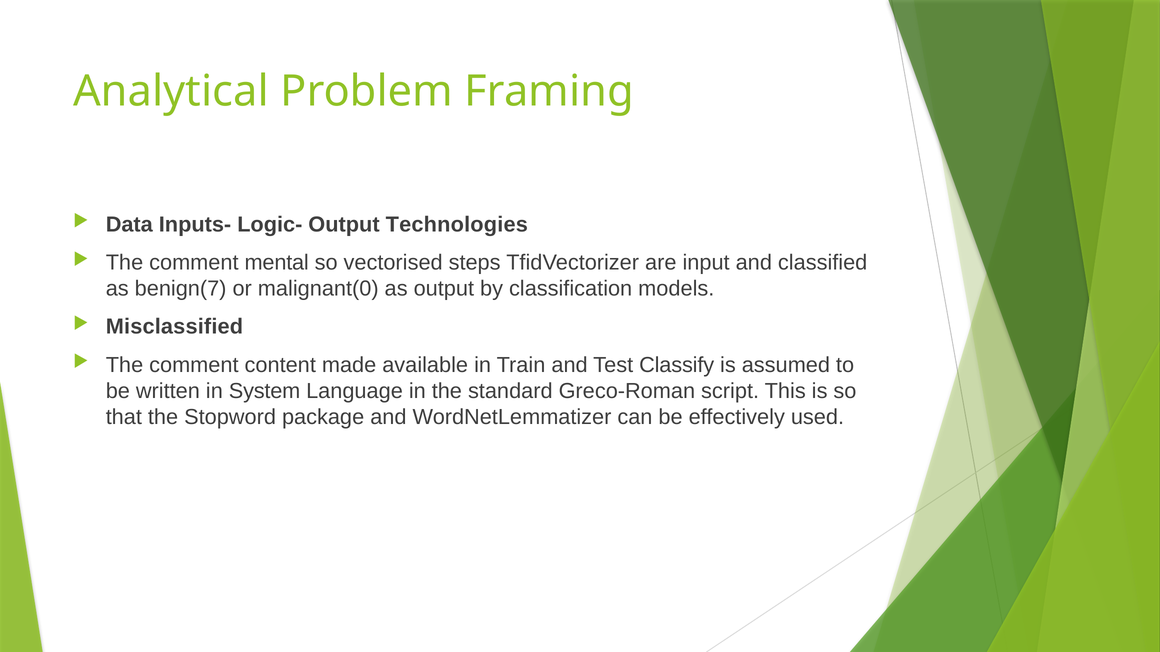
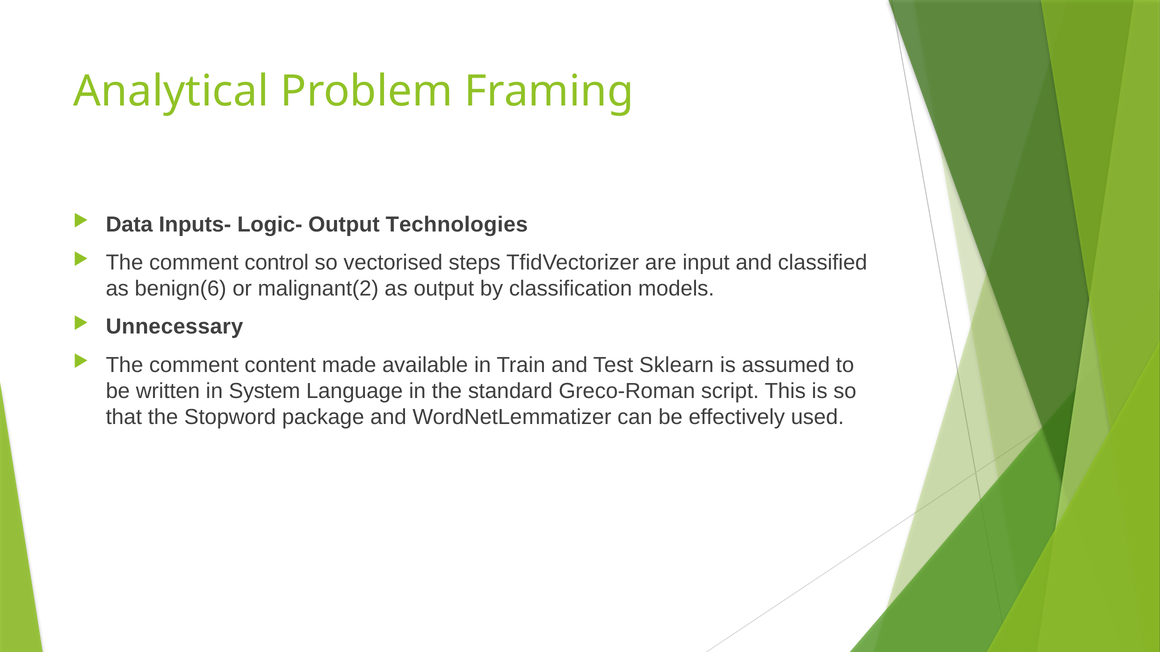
mental: mental -> control (277, 263)
benign(7: benign(7 -> benign(6 (181, 289)
malignant(0: malignant(0 -> malignant(2 (318, 289)
Misclassified: Misclassified -> Unnecessary (174, 327)
Classify: Classify -> Sklearn (676, 365)
